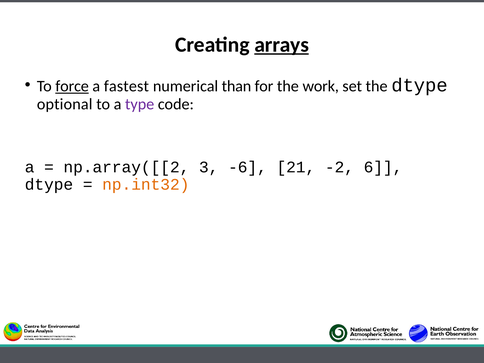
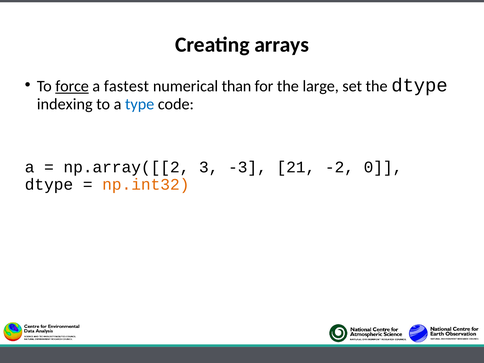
arrays underline: present -> none (282, 45)
work: work -> large (321, 86)
optional: optional -> indexing (65, 104)
type colour: purple -> blue (140, 104)
-6: -6 -> -3 (247, 167)
6: 6 -> 0 (383, 167)
